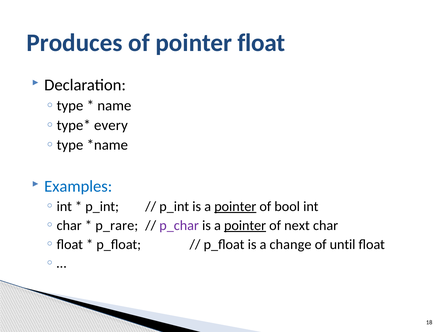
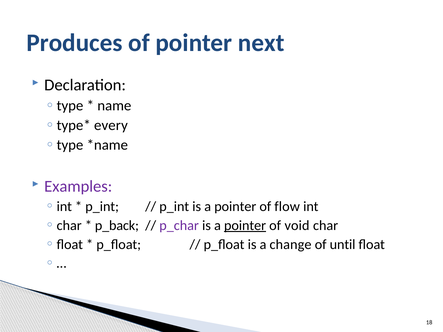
pointer float: float -> next (261, 43)
Examples colour: blue -> purple (78, 186)
pointer underline: present -> none (235, 207)
bool: bool -> flow (287, 207)
p_rare: p_rare -> p_back (117, 226)
next: next -> void (297, 226)
